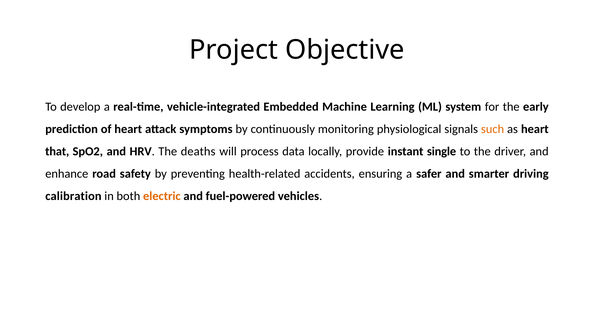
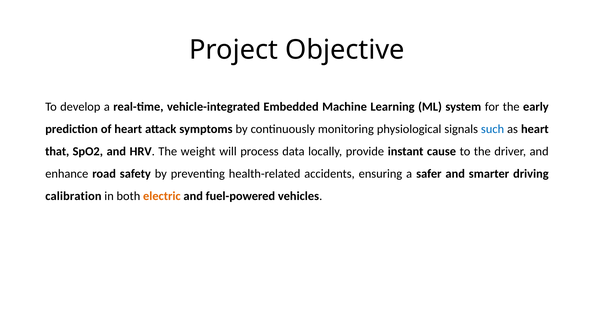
such colour: orange -> blue (493, 129)
deaths: deaths -> weight (198, 152)
single: single -> cause (442, 152)
